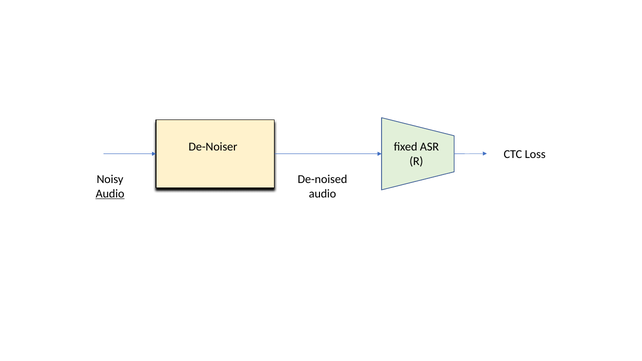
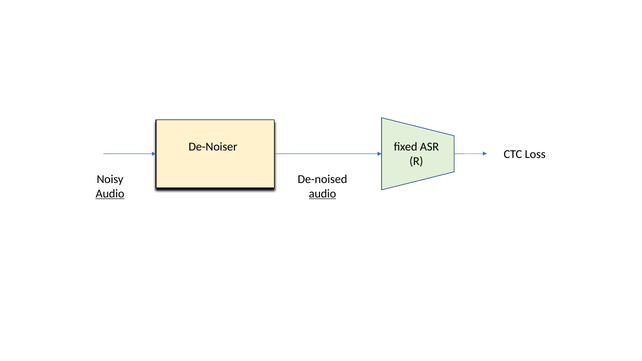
audio underline: none -> present (322, 194)
